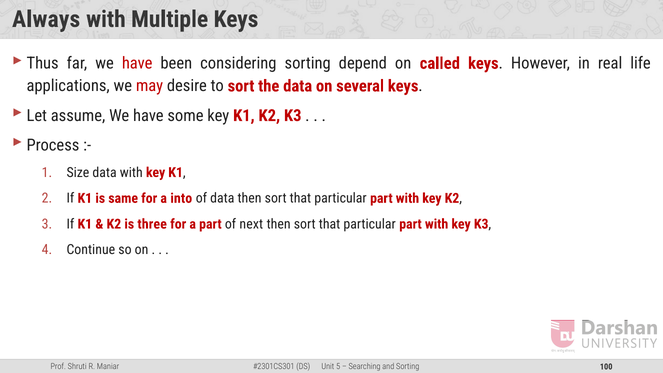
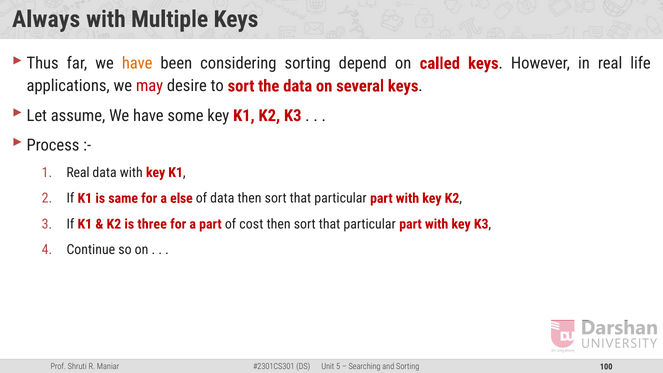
have colour: red -> orange (137, 63)
Size: Size -> Real (78, 172)
into: into -> else (181, 198)
next: next -> cost (251, 224)
